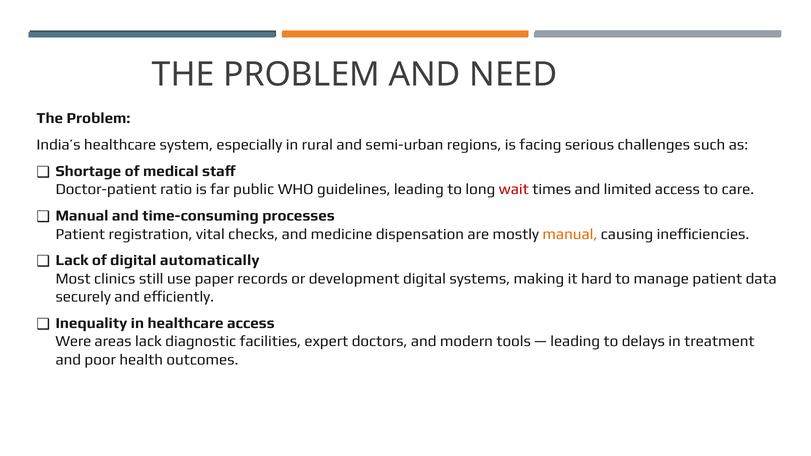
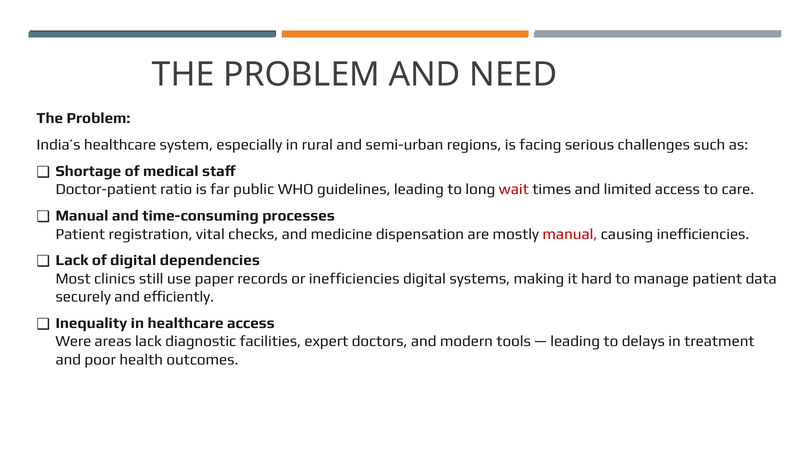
manual colour: orange -> red (570, 234)
automatically: automatically -> dependencies (210, 260)
or development: development -> inefficiencies (354, 279)
